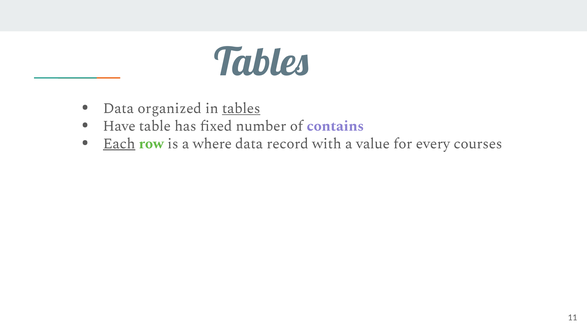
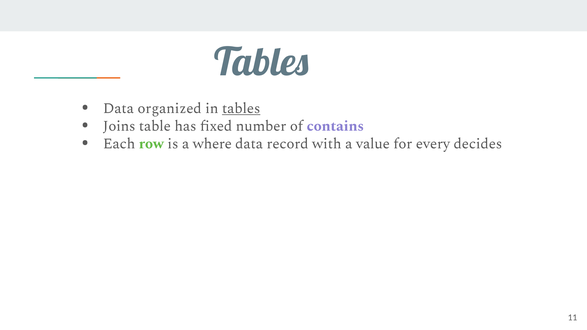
Have: Have -> Joins (119, 126)
Each underline: present -> none (119, 144)
courses: courses -> decides (478, 144)
